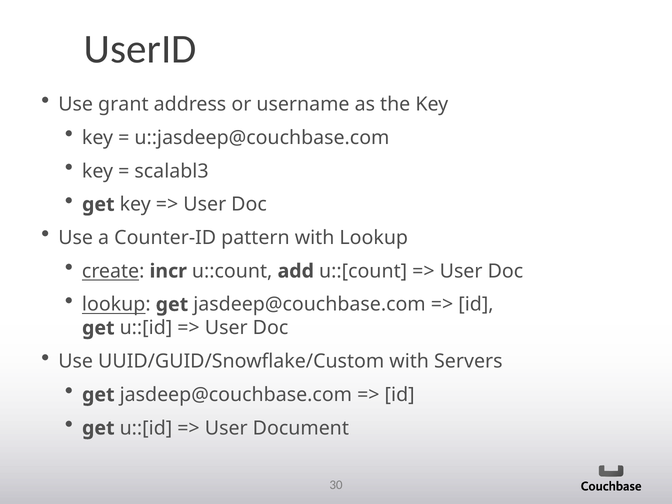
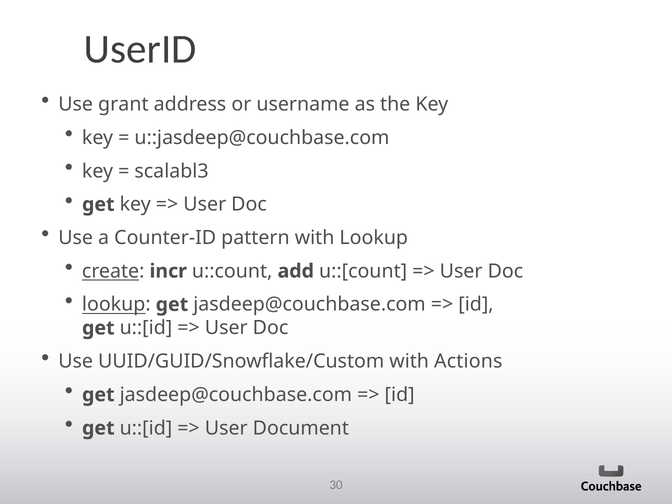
Servers: Servers -> Actions (468, 361)
